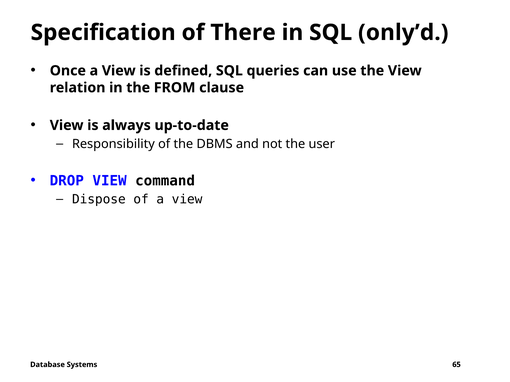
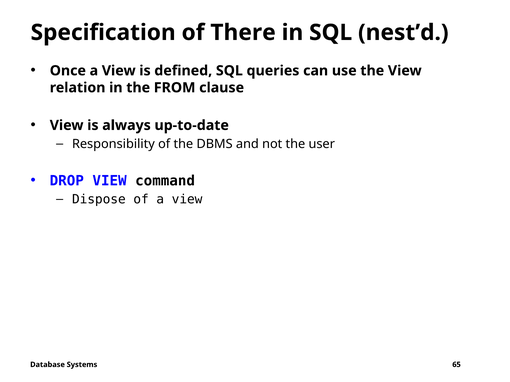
only’d: only’d -> nest’d (403, 33)
